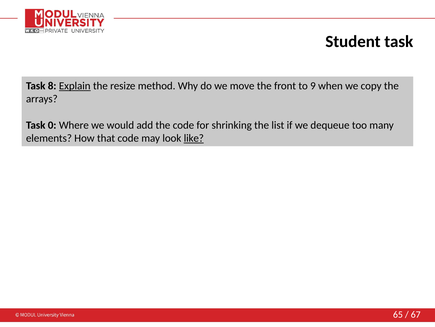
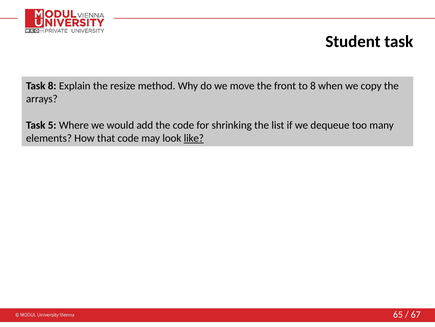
Explain underline: present -> none (75, 86)
to 9: 9 -> 8 (313, 86)
0: 0 -> 5 (52, 125)
